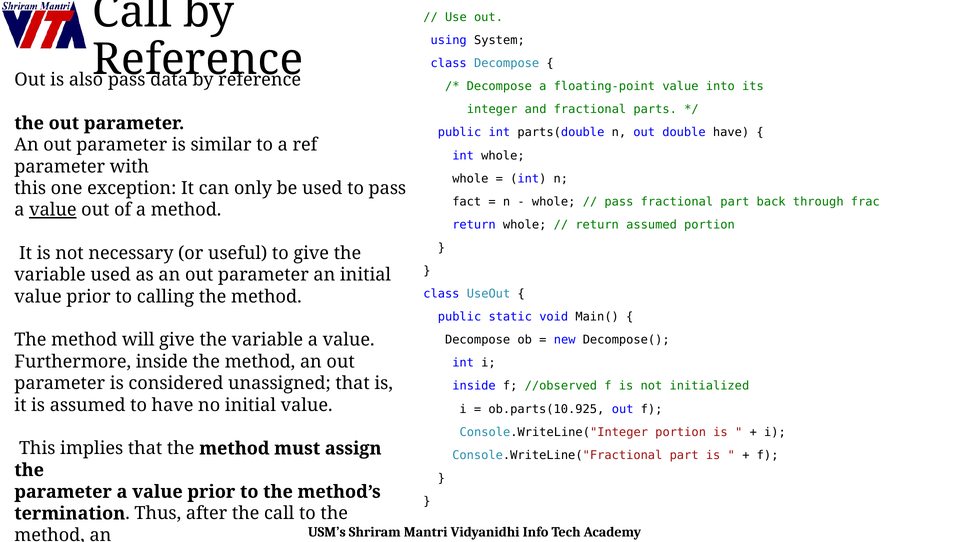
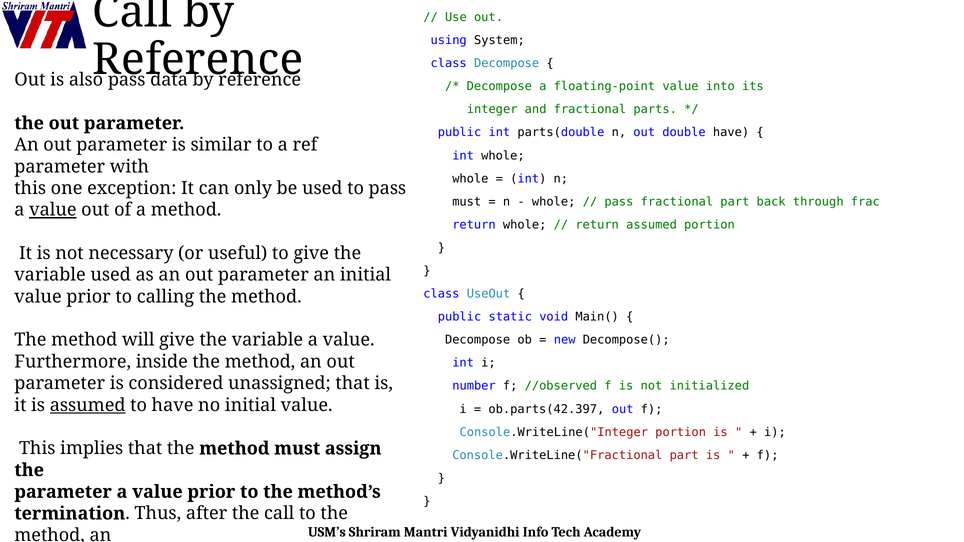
fact: fact -> must (467, 202)
inside: inside -> number (474, 386)
assumed underline: none -> present (88, 405)
ob.parts(10.925: ob.parts(10.925 -> ob.parts(42.397 (546, 409)
